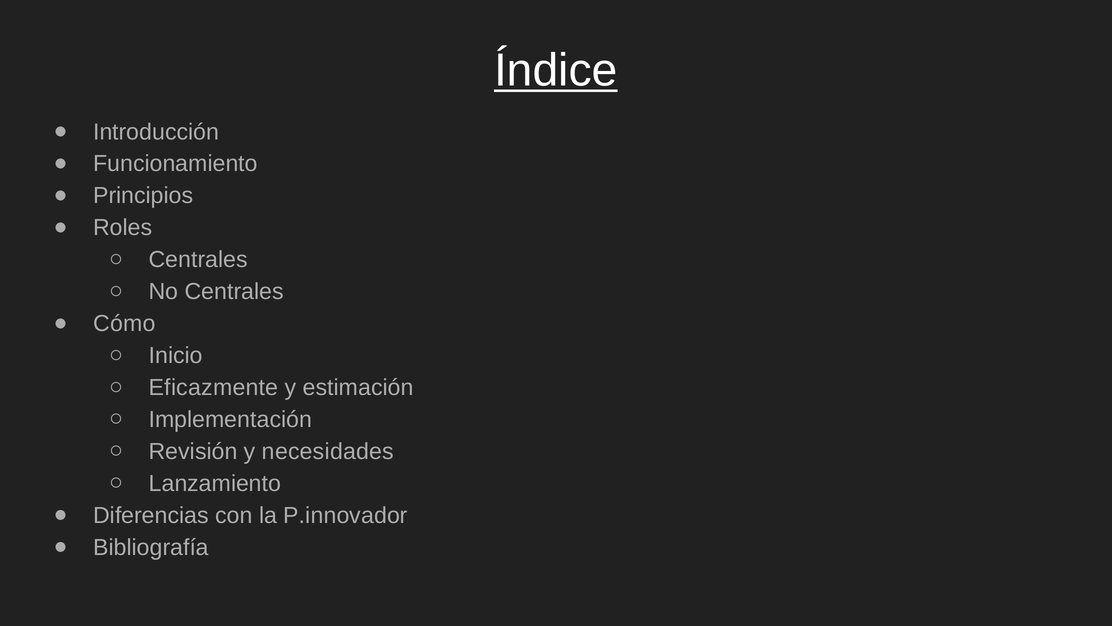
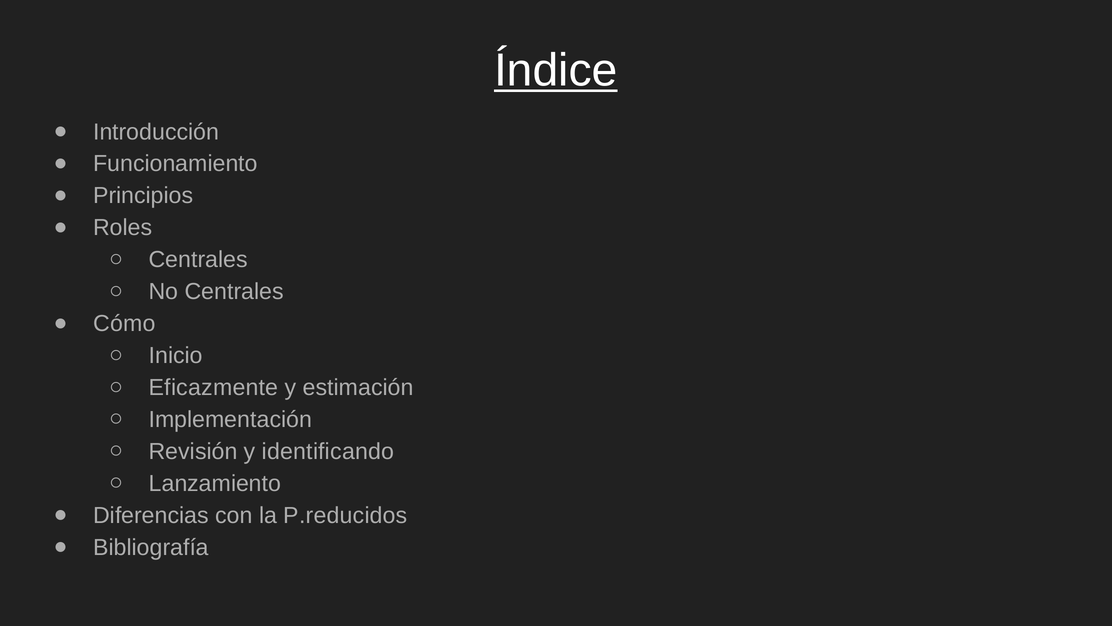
necesidades: necesidades -> identificando (328, 451)
P.innovador: P.innovador -> P.reducidos (346, 515)
